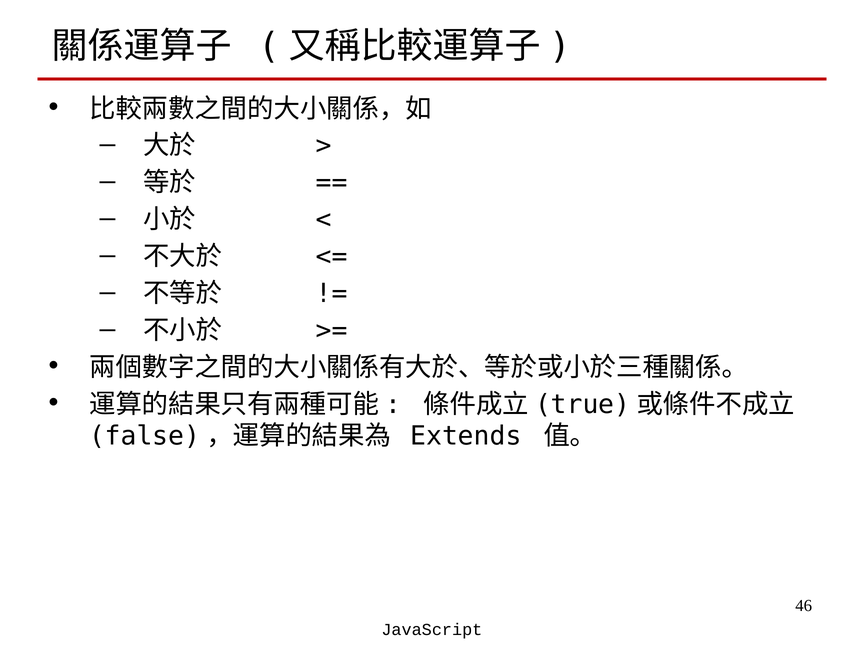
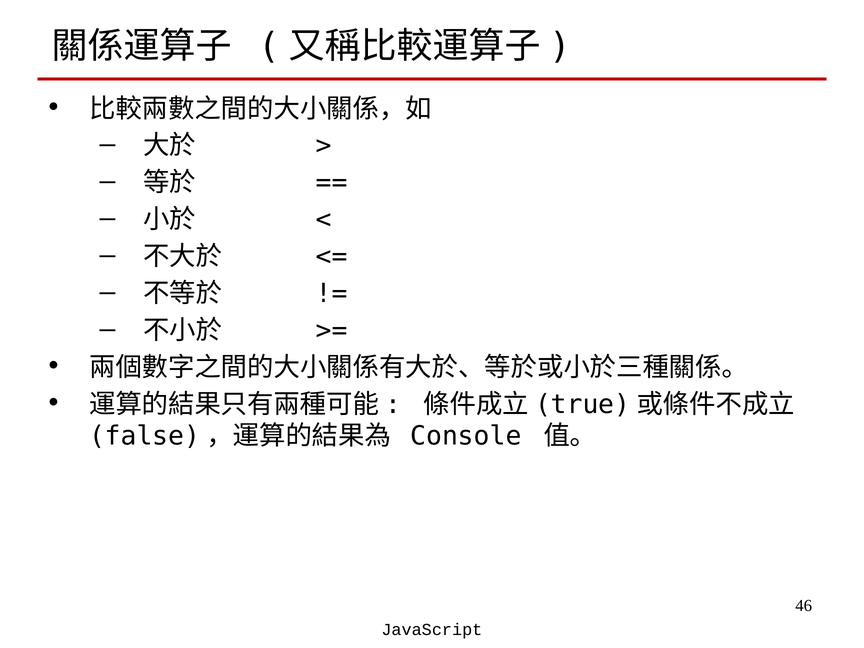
Extends: Extends -> Console (466, 436)
